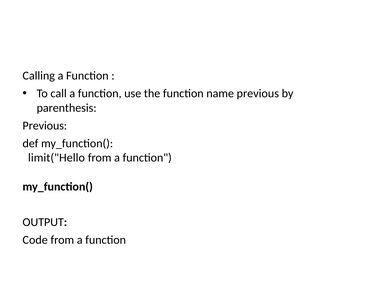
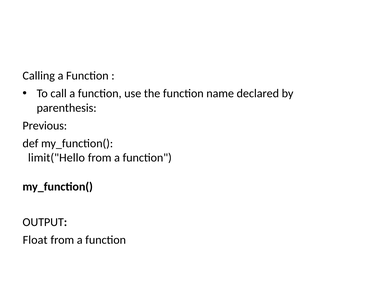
name previous: previous -> declared (258, 93)
Code: Code -> Float (35, 240)
